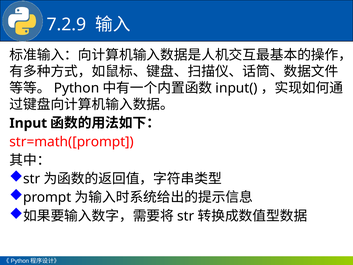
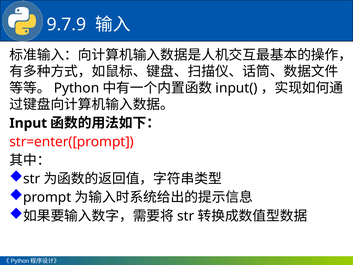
7.2.9: 7.2.9 -> 9.7.9 (66, 25)
str=math([prompt: str=math([prompt -> str=enter([prompt (72, 142)
